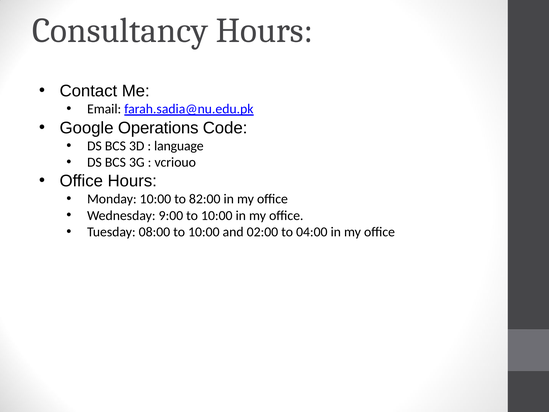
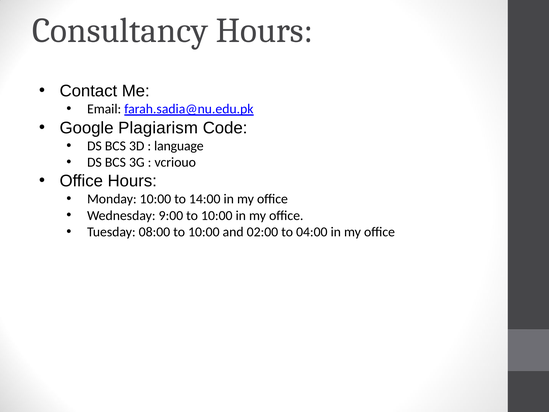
Operations: Operations -> Plagiarism (158, 128)
82:00: 82:00 -> 14:00 (205, 199)
